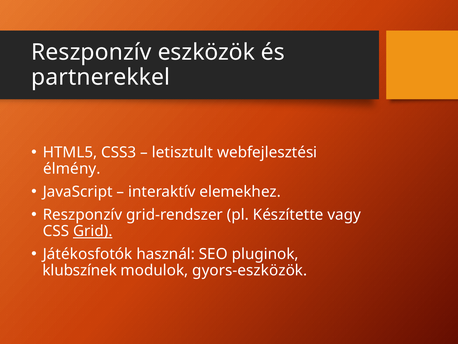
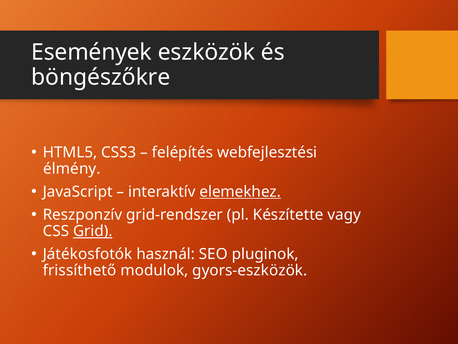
Reszponzív: Reszponzív -> Események (92, 52)
partnerekkel: partnerekkel -> böngészőkre (101, 77)
letisztult: letisztult -> felépítés (182, 152)
elemekhez underline: none -> present (240, 192)
klubszínek: klubszínek -> frissíthető (80, 270)
